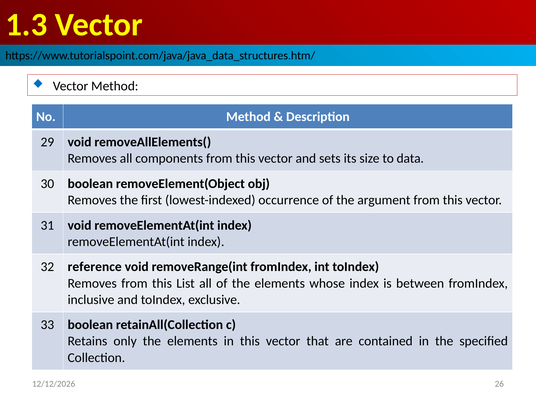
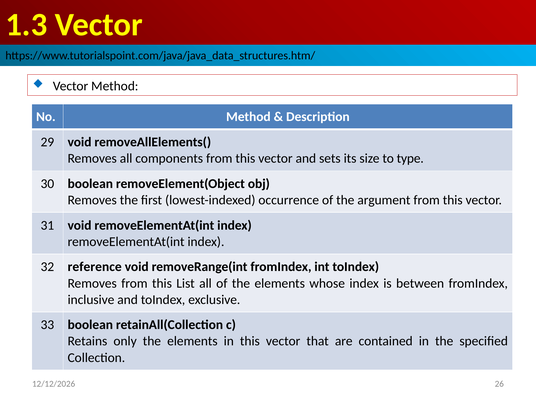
data: data -> type (410, 158)
